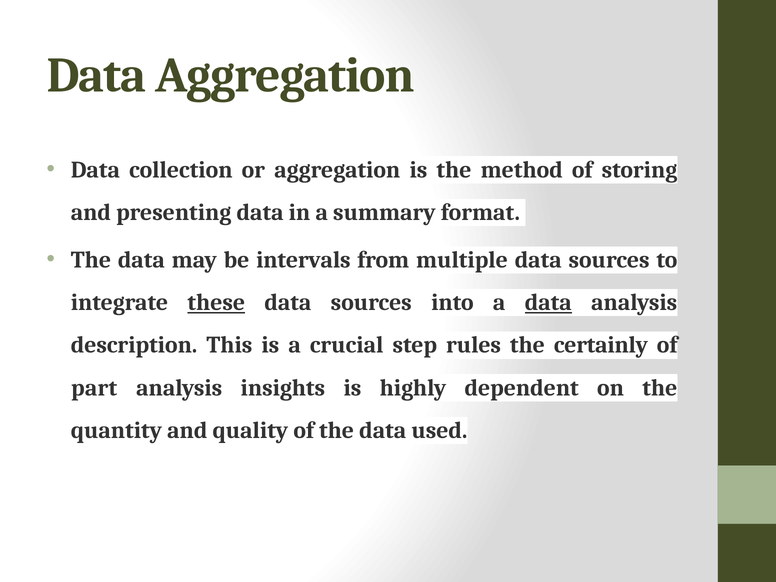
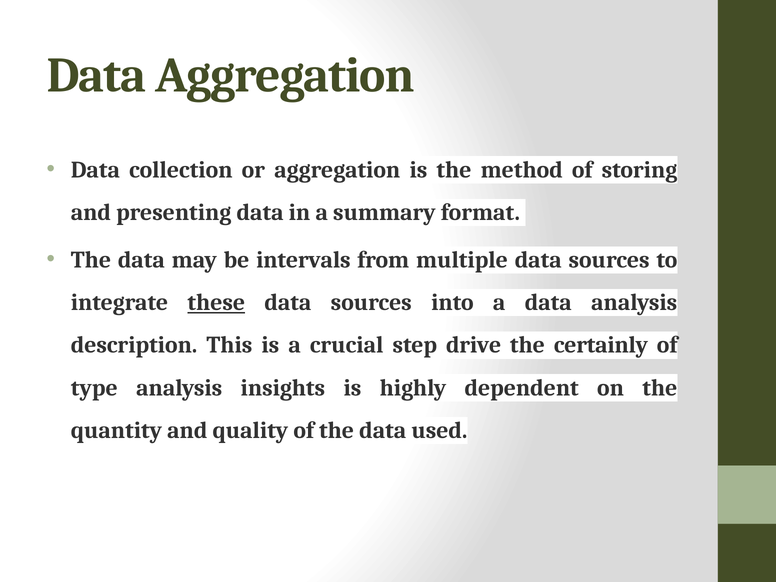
data underline: present -> none (548, 302)
rules: rules -> drive (474, 345)
part: part -> type (94, 388)
